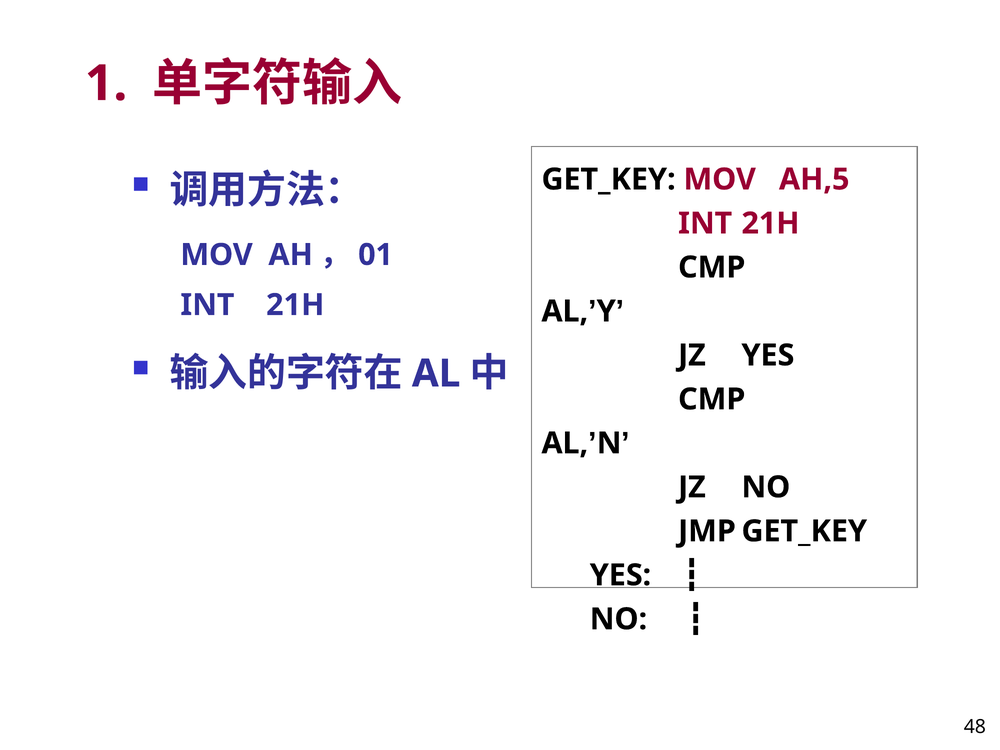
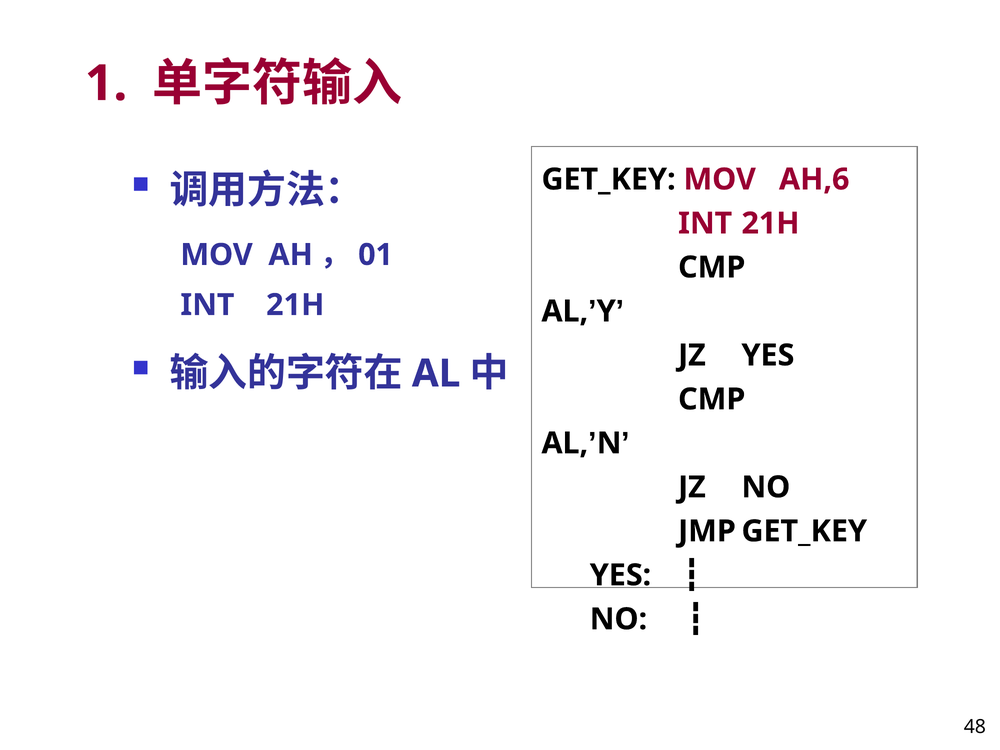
AH,5: AH,5 -> AH,6 (814, 179)
